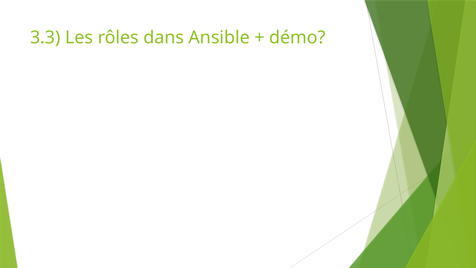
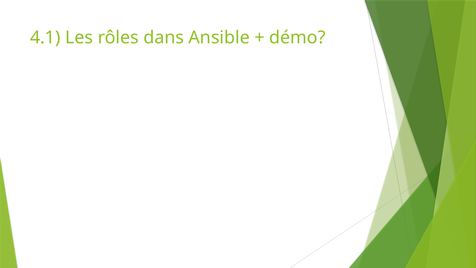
3.3: 3.3 -> 4.1 (45, 38)
